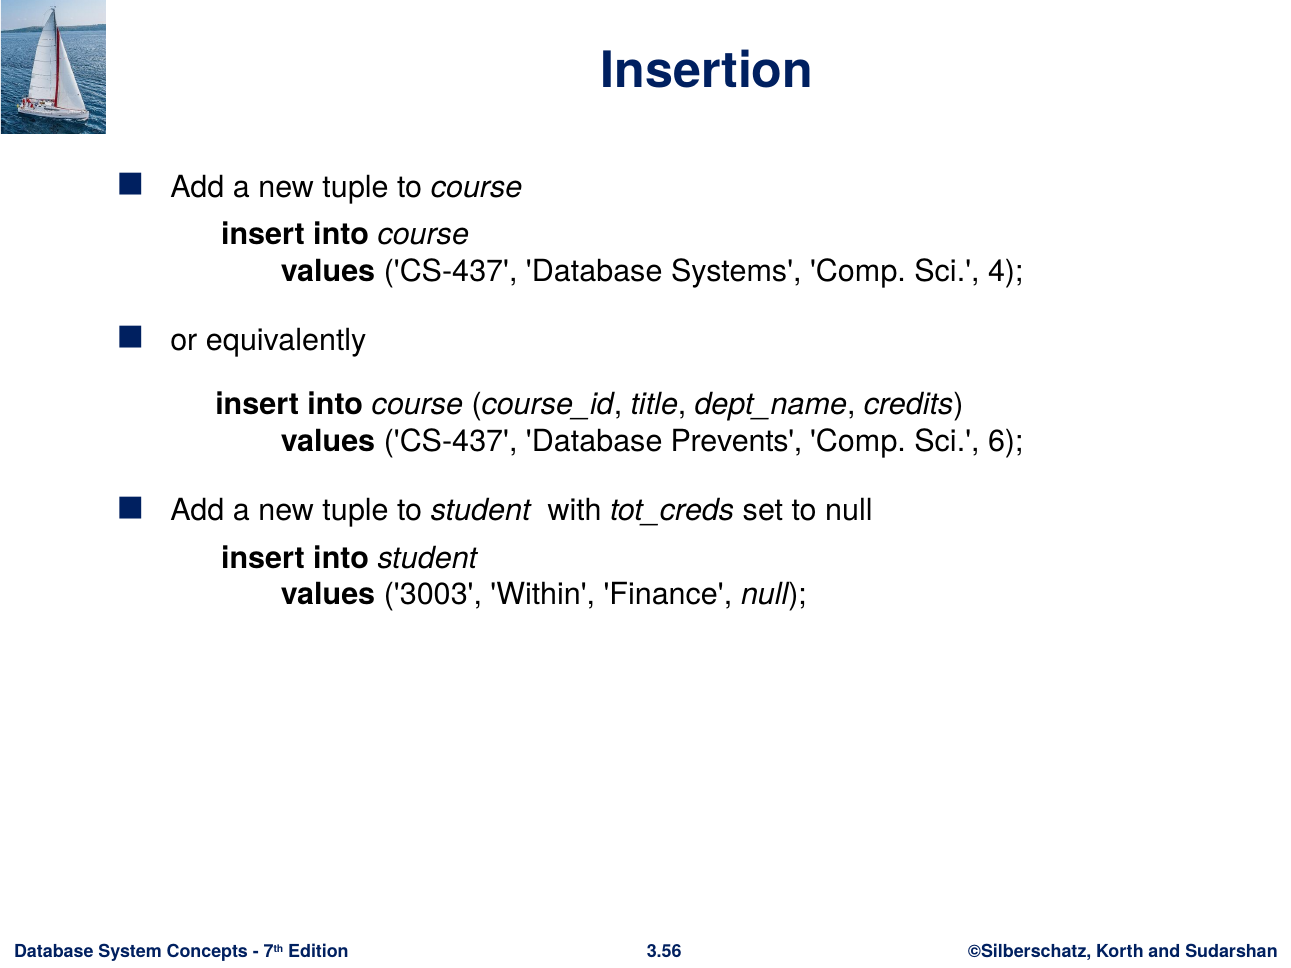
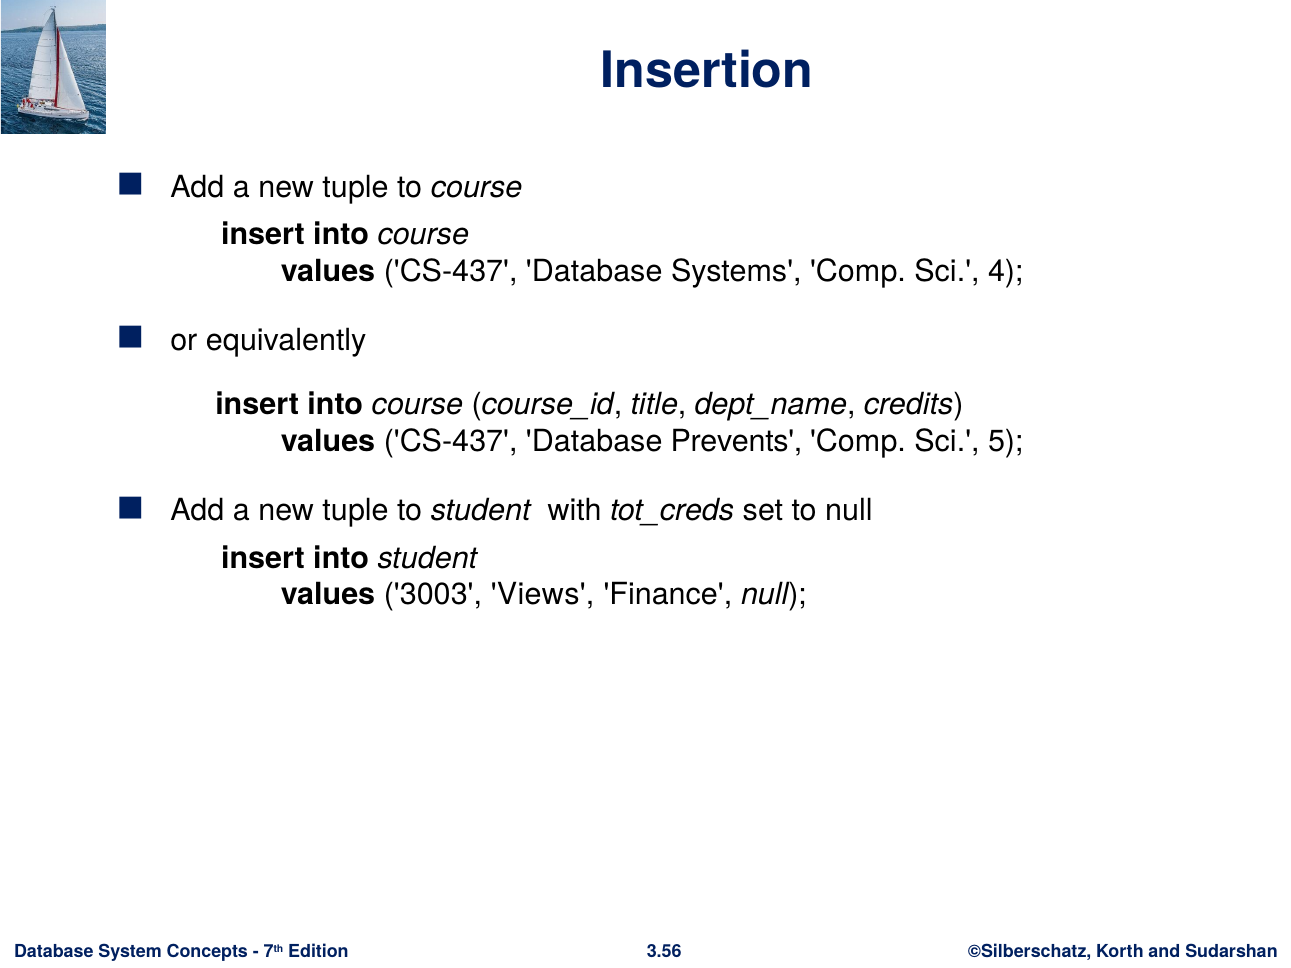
6: 6 -> 5 (1006, 442)
Within: Within -> Views (543, 595)
